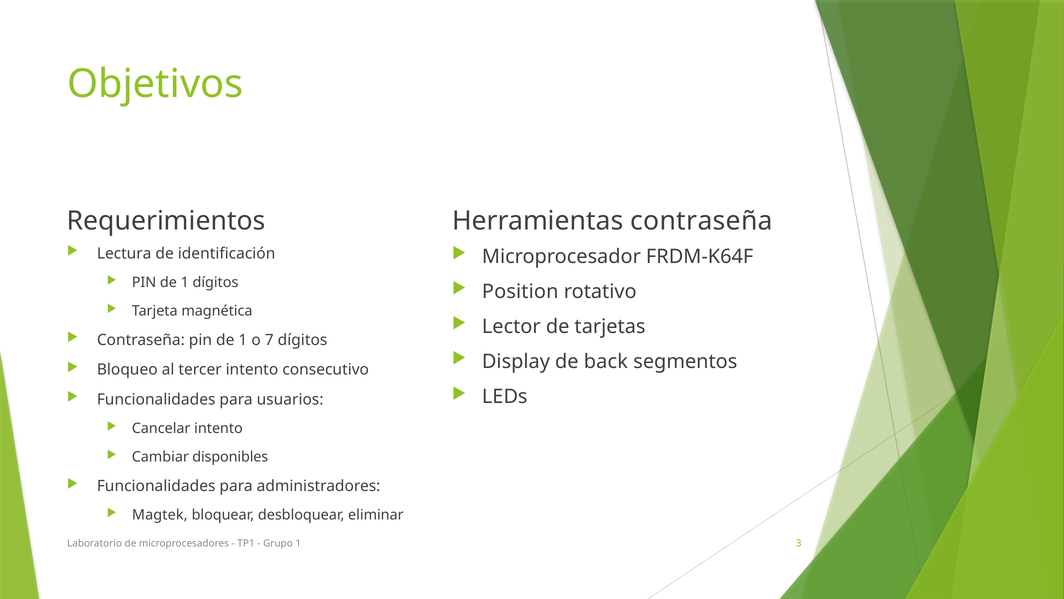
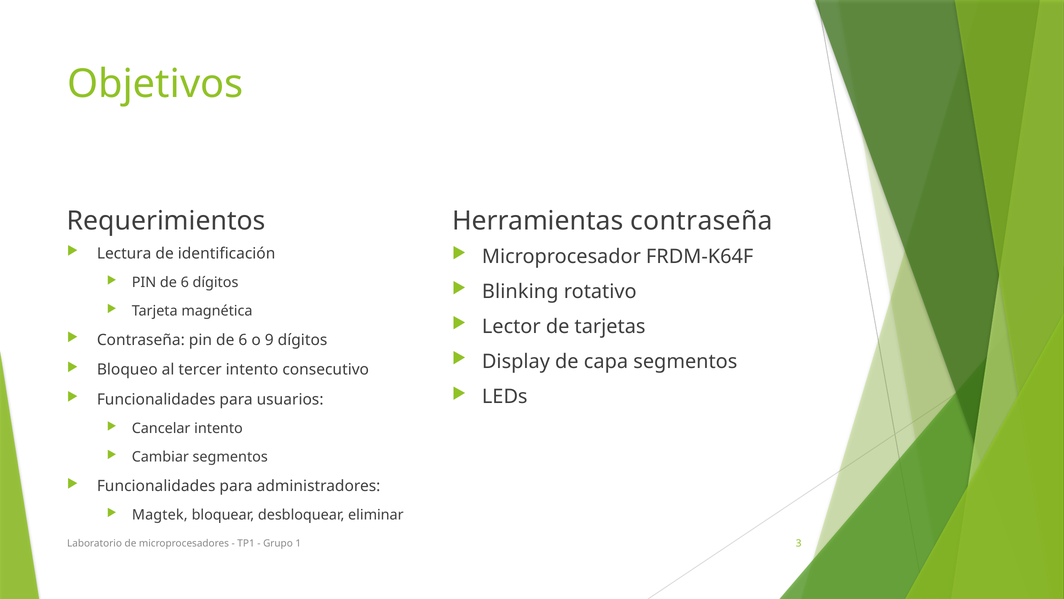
1: 1 -> 6 (185, 282)
Position: Position -> Blinking (520, 291)
Contraseña pin de 1: 1 -> 6 (243, 340)
7: 7 -> 9 (269, 340)
back: back -> capa (606, 361)
Cambiar disponibles: disponibles -> segmentos (230, 457)
